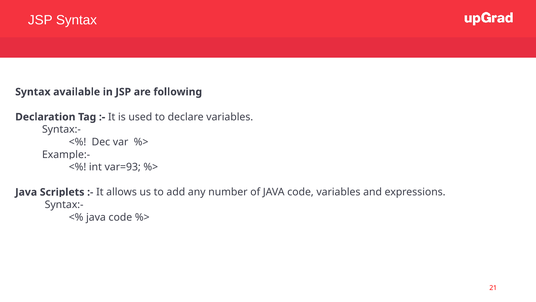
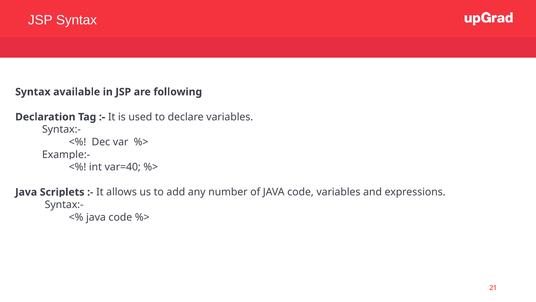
var=93: var=93 -> var=40 (123, 167)
